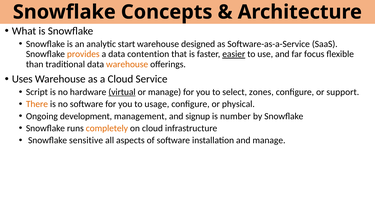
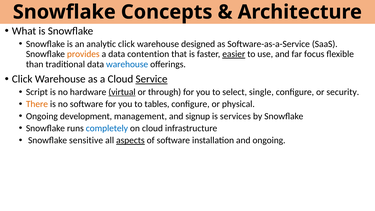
analytic start: start -> click (126, 44)
warehouse colour: orange -> blue (127, 64)
Uses: Uses -> Click (22, 79)
Service underline: none -> present (152, 79)
or manage: manage -> through (165, 92)
zones: zones -> single (261, 92)
support: support -> security (343, 92)
usage: usage -> tables (157, 104)
number: number -> services (235, 116)
completely colour: orange -> blue (107, 128)
aspects underline: none -> present (130, 140)
and manage: manage -> ongoing (269, 140)
